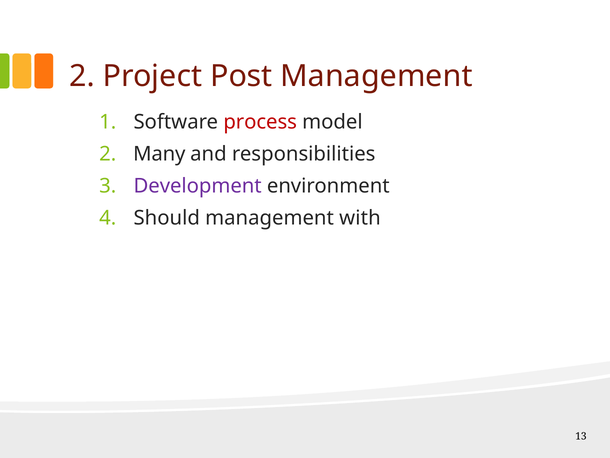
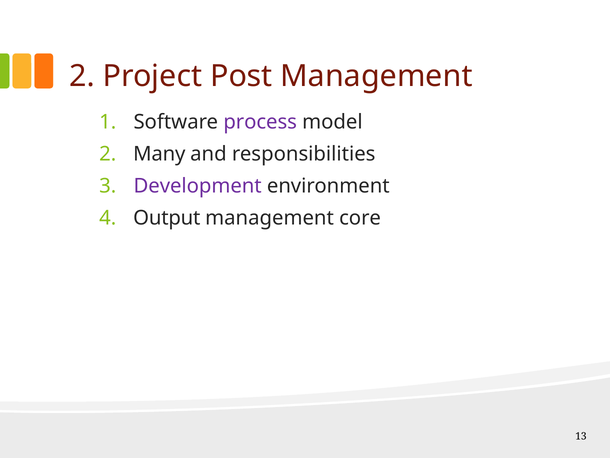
process colour: red -> purple (260, 122)
Should: Should -> Output (167, 218)
with: with -> core (360, 218)
